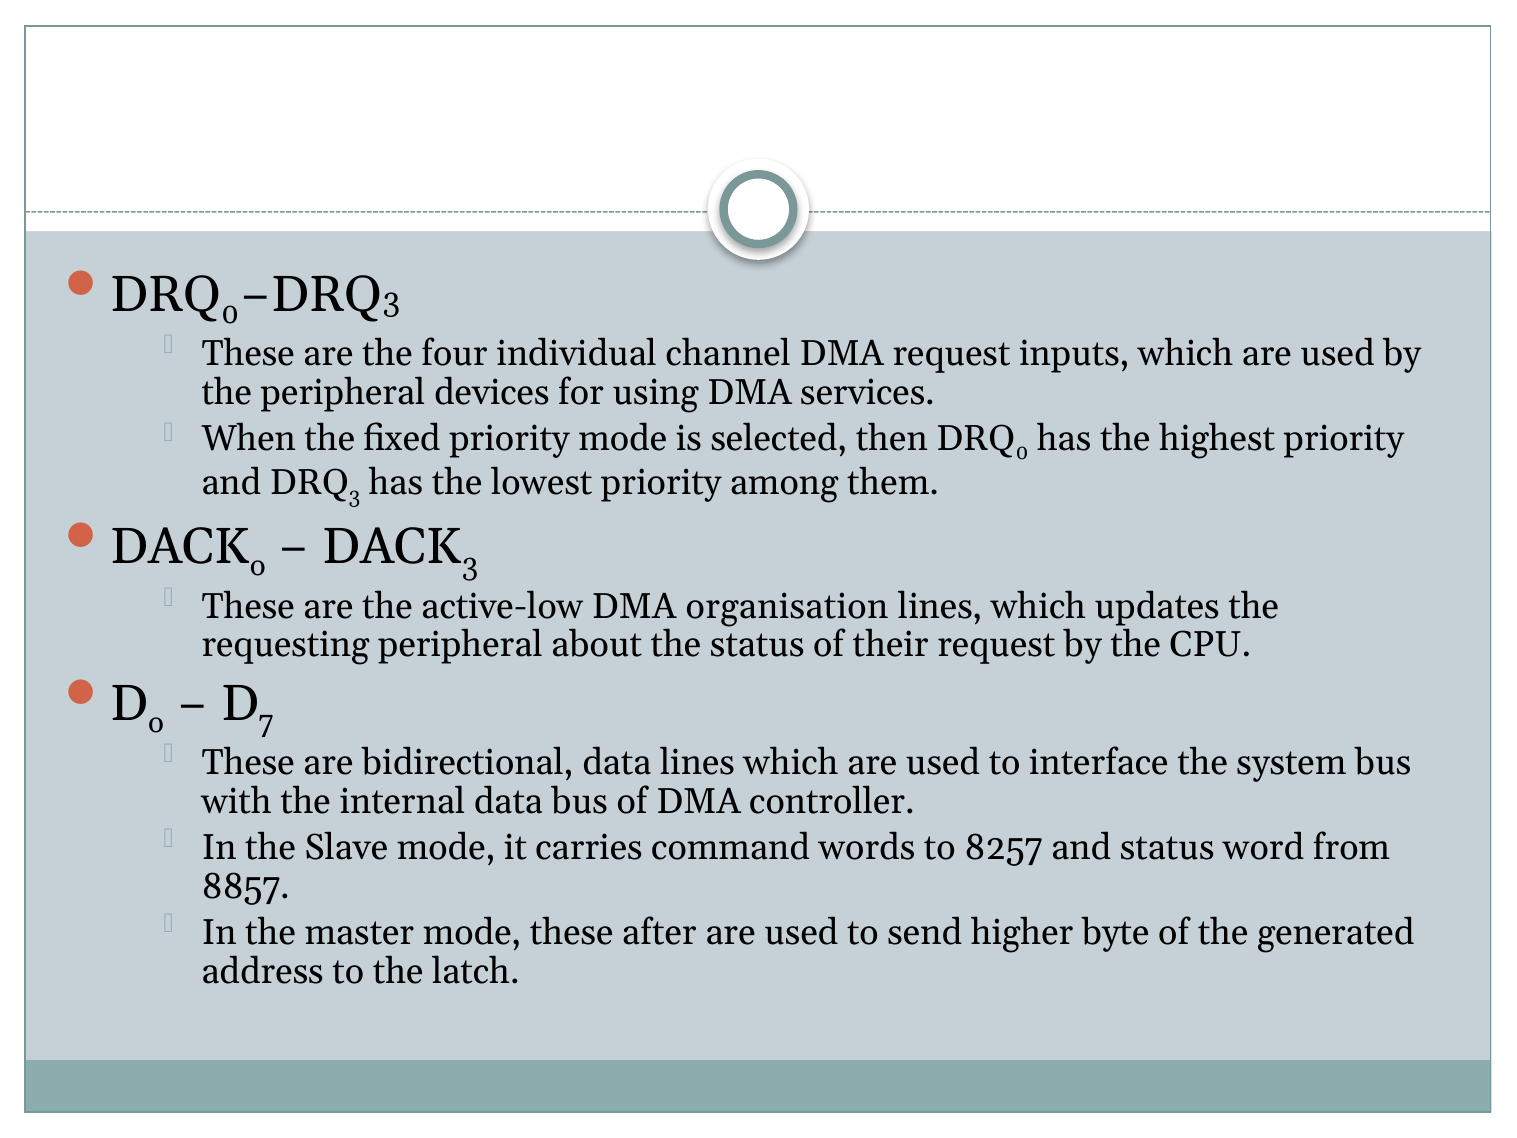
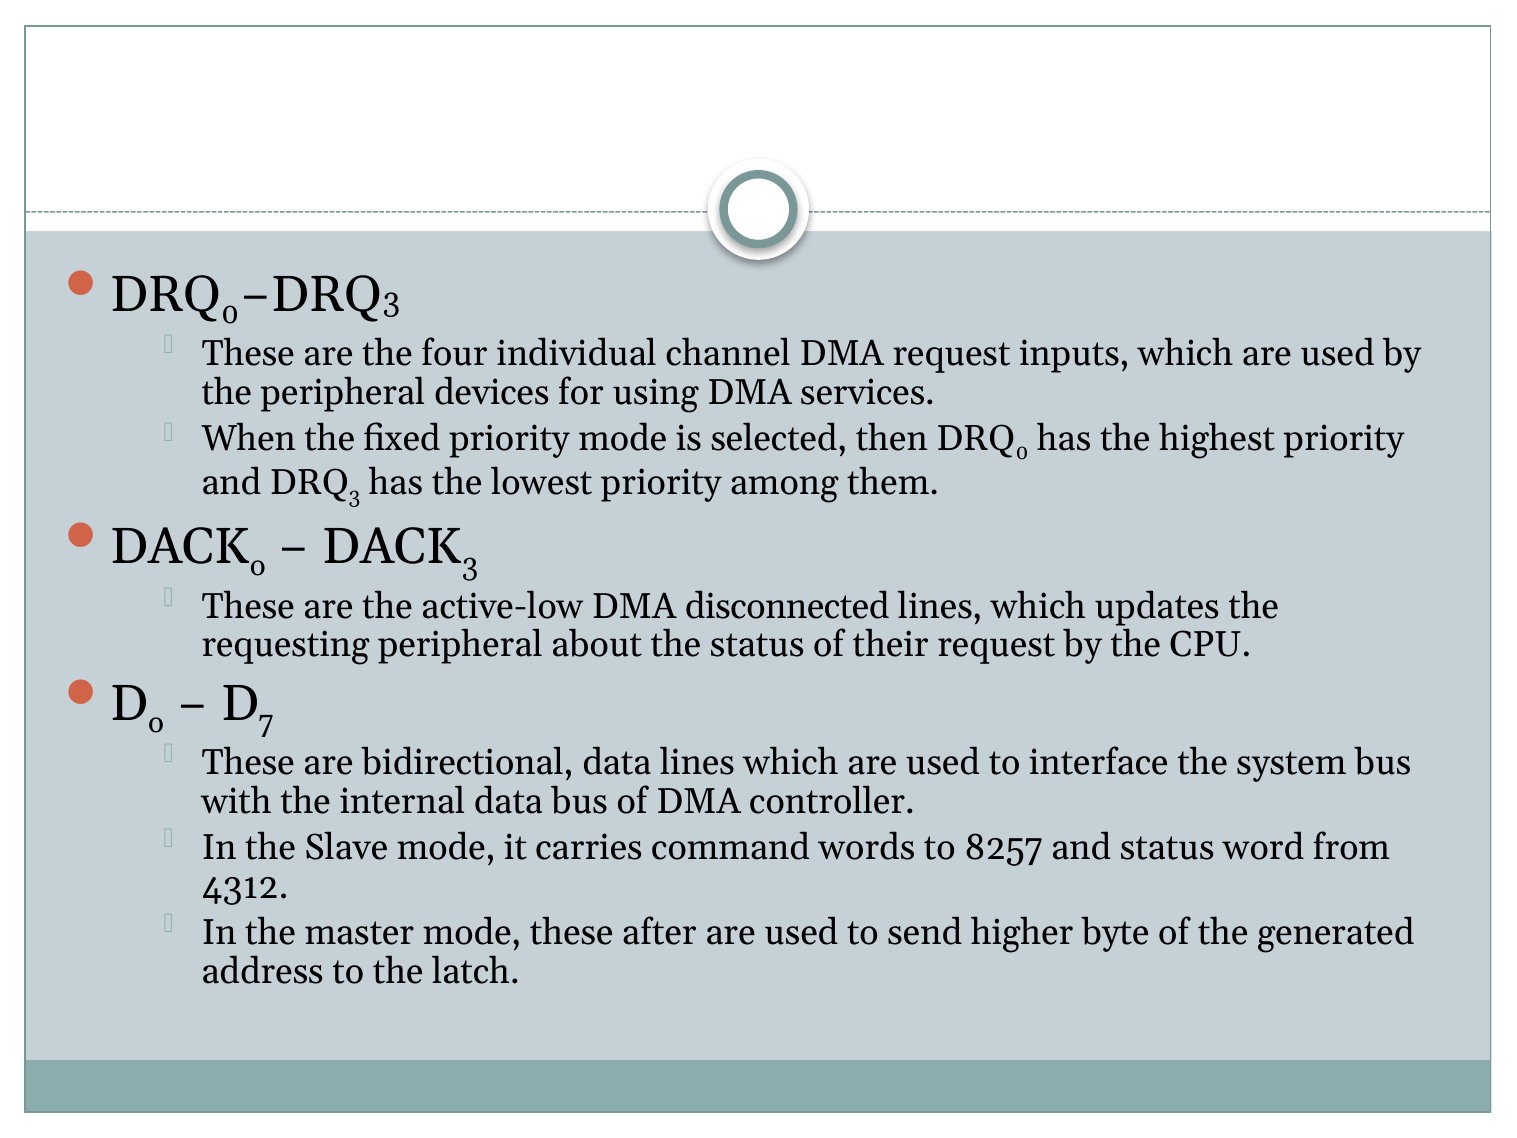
organisation: organisation -> disconnected (787, 606)
8857: 8857 -> 4312 (245, 887)
